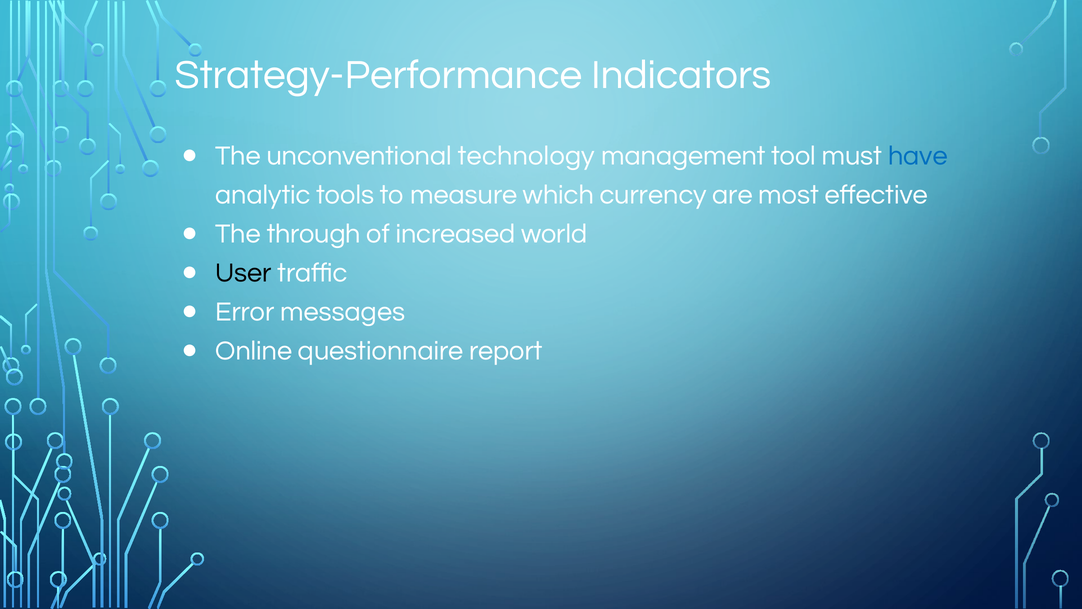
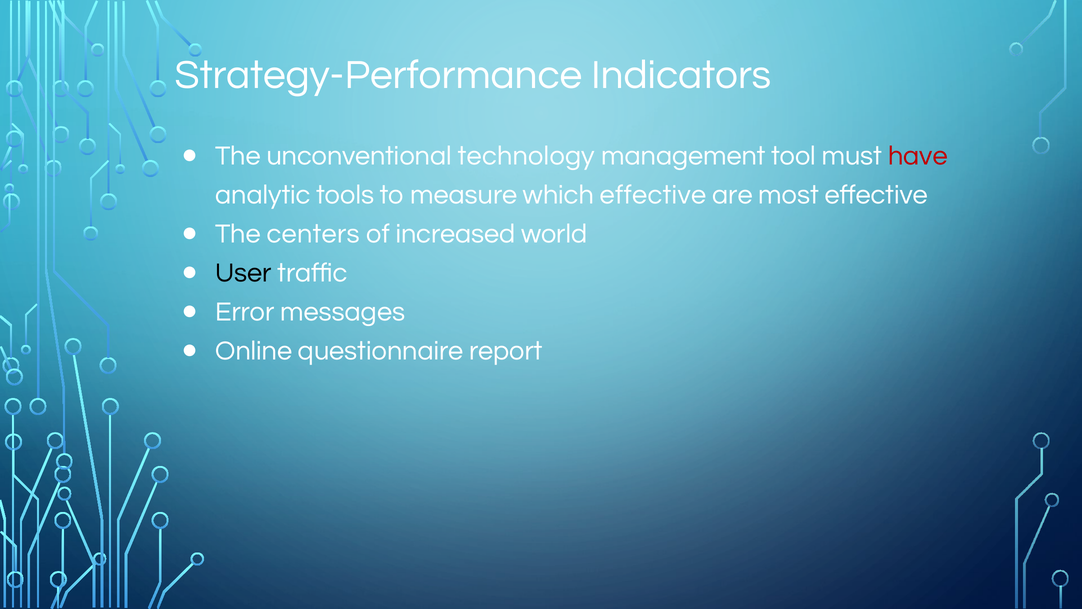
have colour: blue -> red (918, 156)
which currency: currency -> effective (653, 195)
through: through -> centers (313, 234)
